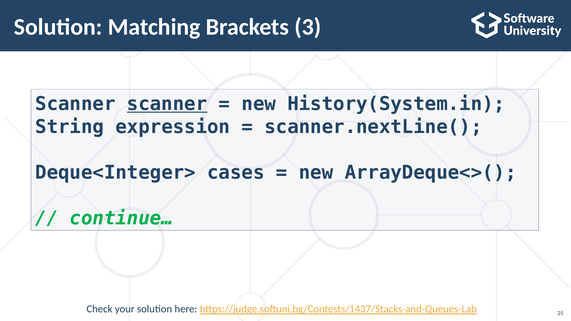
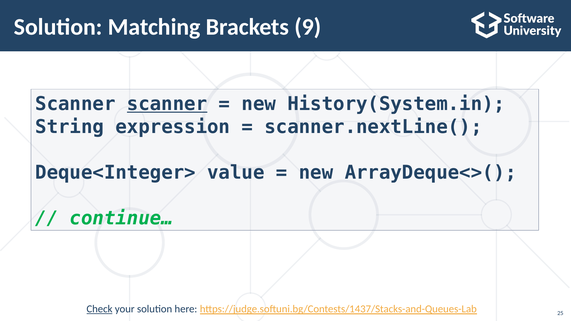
3: 3 -> 9 (308, 27)
cases: cases -> value (236, 173)
Check underline: none -> present (99, 309)
